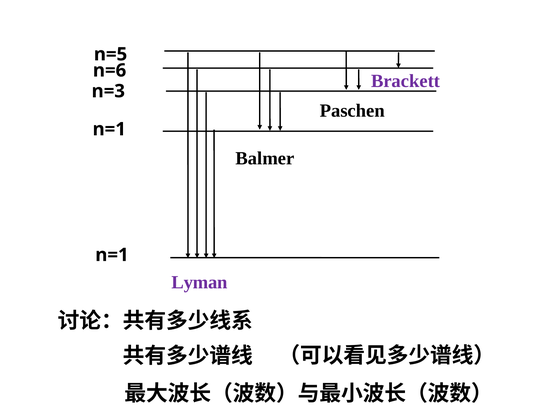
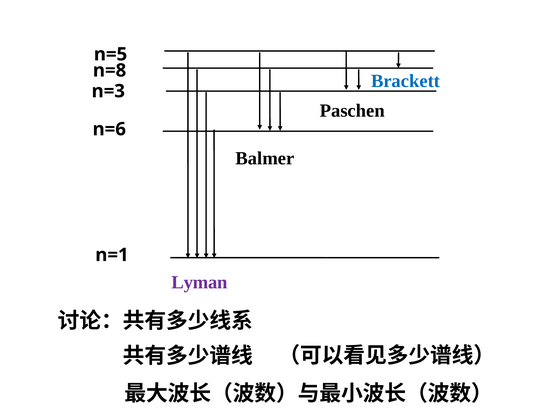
n=6: n=6 -> n=8 (110, 71)
Brackett colour: purple -> blue (406, 81)
n=1: n=1 -> n=6 (109, 129)
